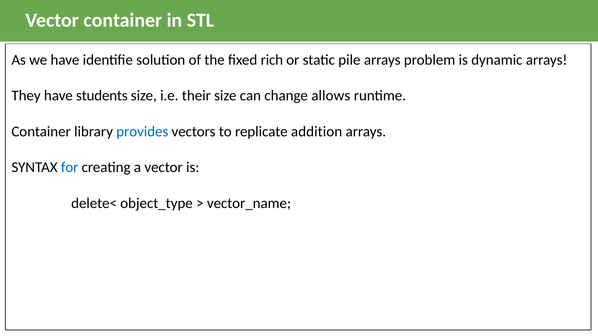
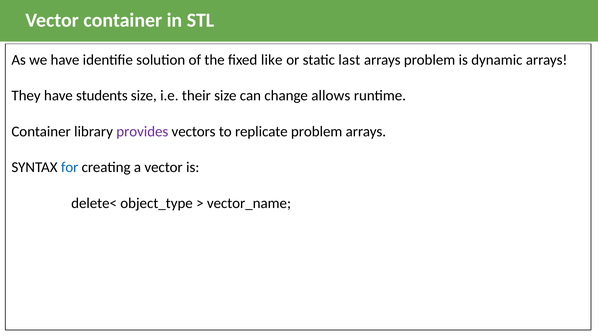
rich: rich -> like (272, 60)
pile: pile -> last (349, 60)
provides colour: blue -> purple (142, 132)
replicate addition: addition -> problem (317, 132)
